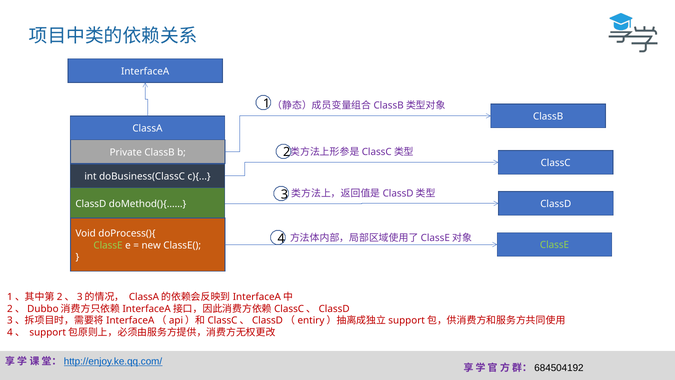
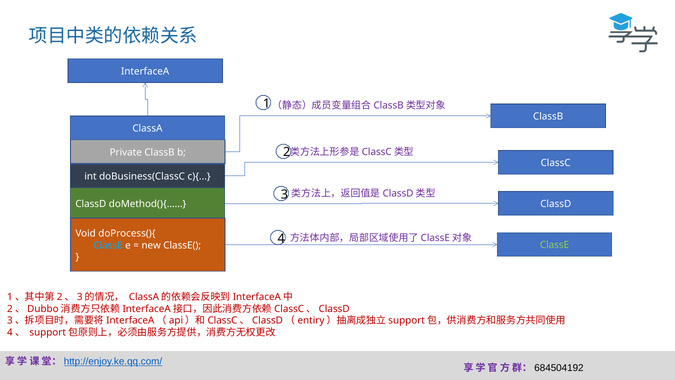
ClassE colour: light green -> light blue (108, 245)
